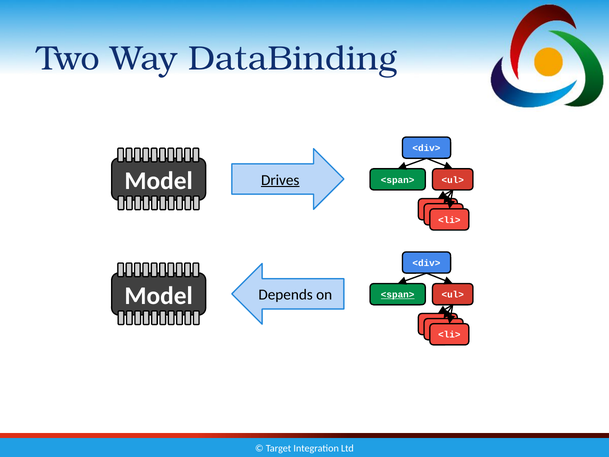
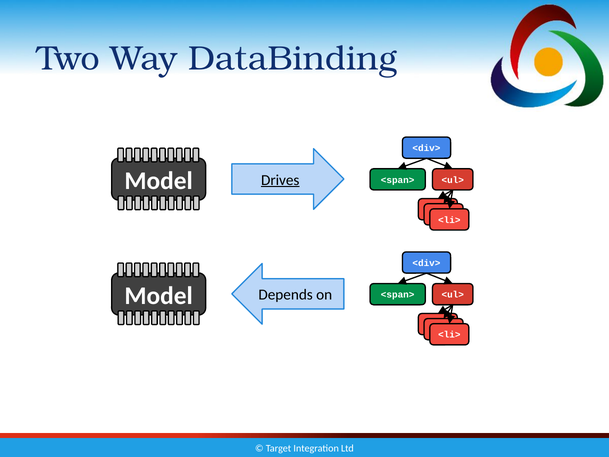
<span> underline: present -> none (398, 295)
